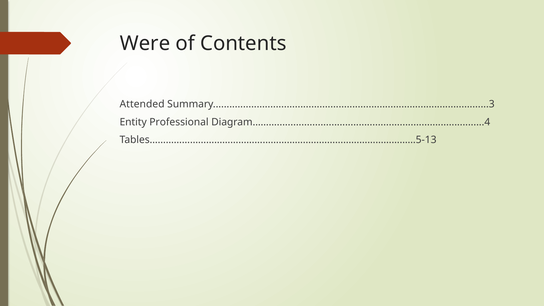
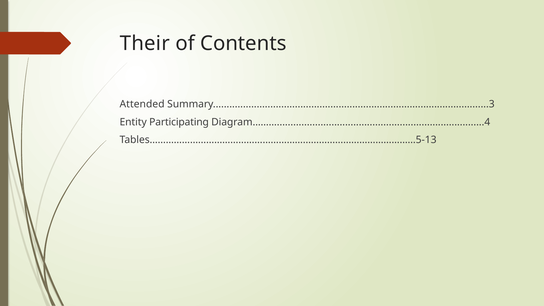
Were: Were -> Their (145, 44)
Professional: Professional -> Participating (179, 122)
